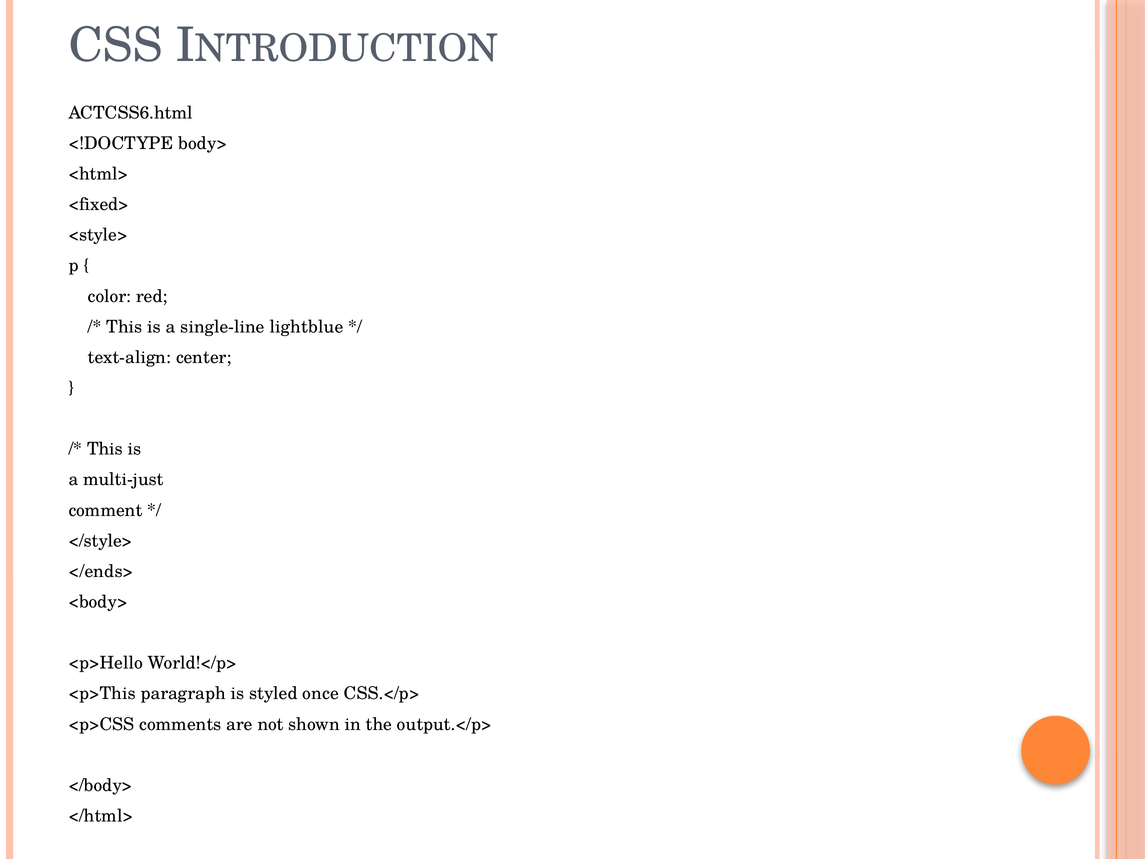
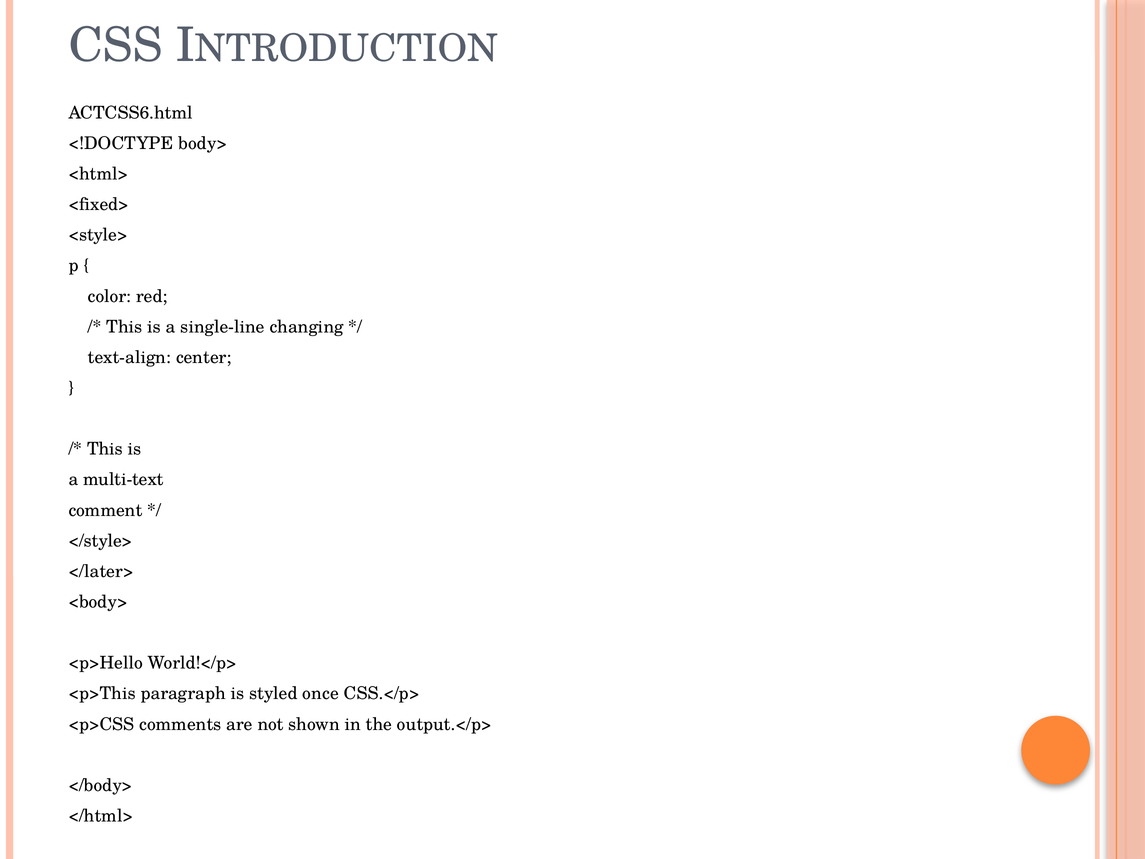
lightblue: lightblue -> changing (307, 327)
multi-just: multi-just -> multi-text (123, 480)
</ends>: </ends> -> </later> (101, 571)
